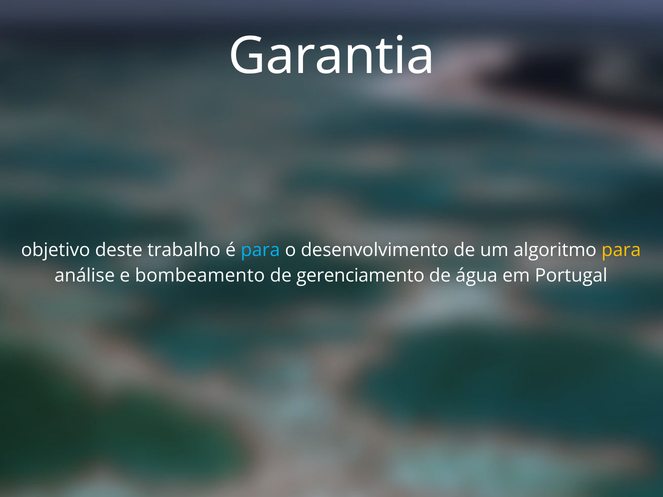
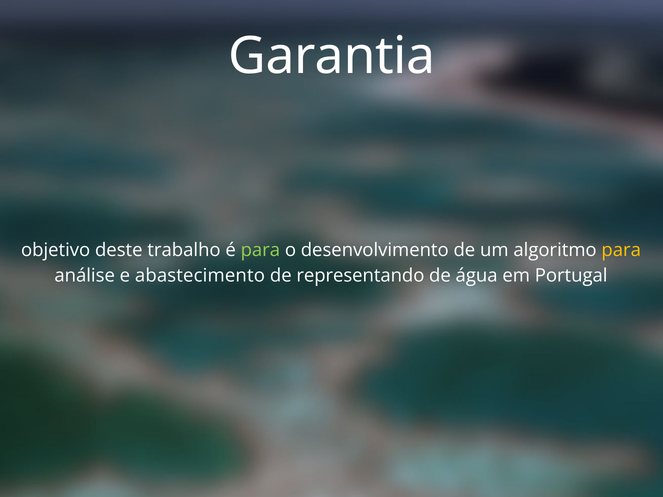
para colour: light blue -> light green (260, 250)
bombeamento: bombeamento -> abastecimento (200, 276)
gerenciamento: gerenciamento -> representando (360, 276)
